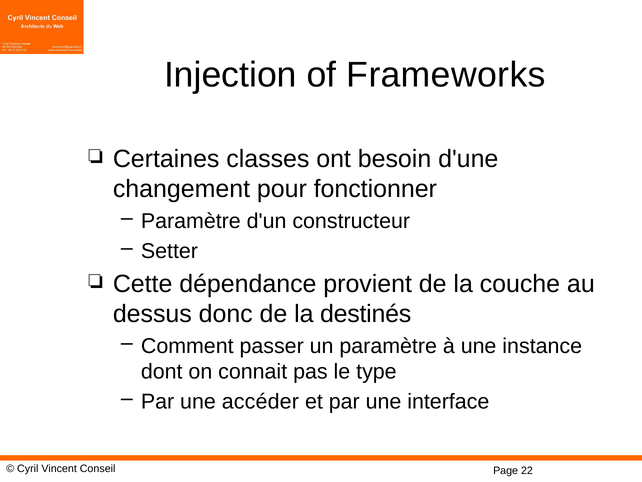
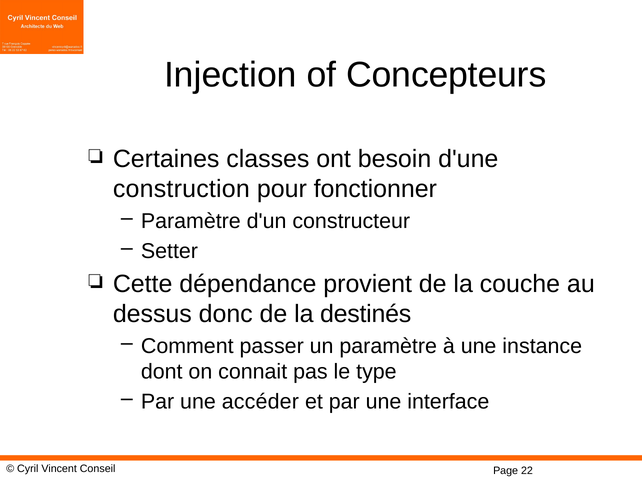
Frameworks: Frameworks -> Concepteurs (446, 75)
changement: changement -> construction (181, 189)
